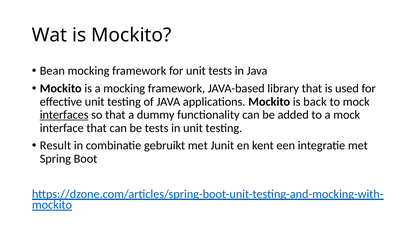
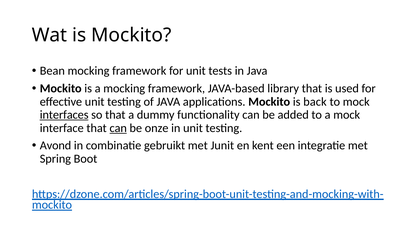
can underline: none -> present (118, 128)
be tests: tests -> onze (157, 128)
Result: Result -> Avond (56, 145)
